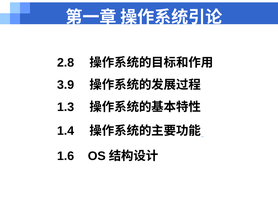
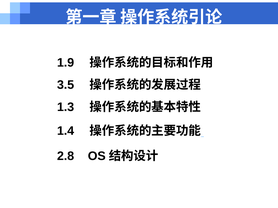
2.8: 2.8 -> 1.9 (66, 63)
3.9: 3.9 -> 3.5 (66, 85)
1.6: 1.6 -> 2.8 (66, 156)
